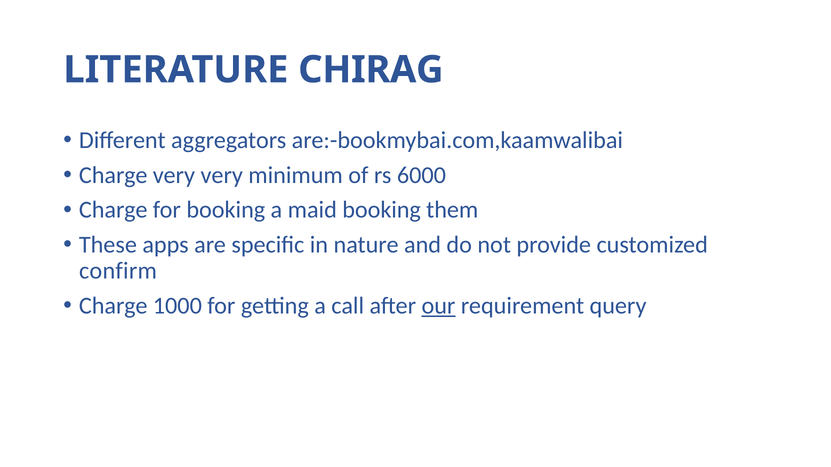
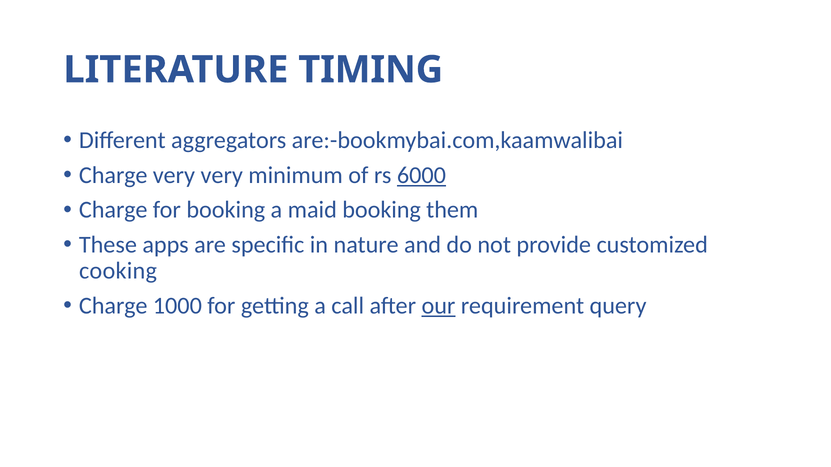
CHIRAG: CHIRAG -> TIMING (371, 70)
6000 underline: none -> present (421, 175)
confirm: confirm -> cooking (118, 271)
